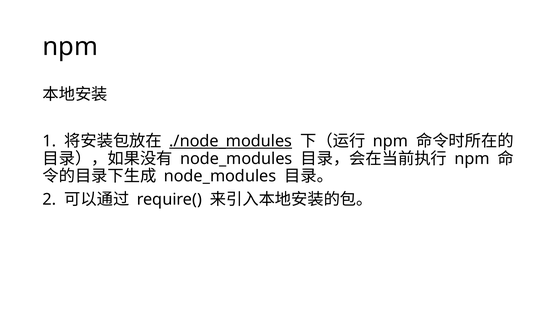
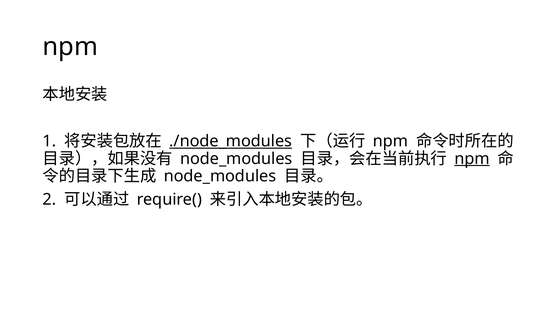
npm underline: none -> present (472, 159)
